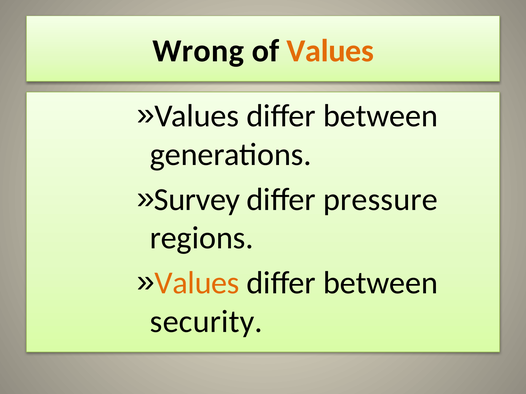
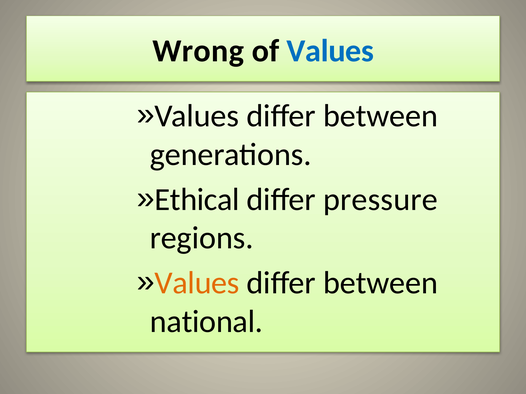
Values colour: orange -> blue (330, 51)
Survey: Survey -> Ethical (197, 200)
security: security -> national (206, 322)
